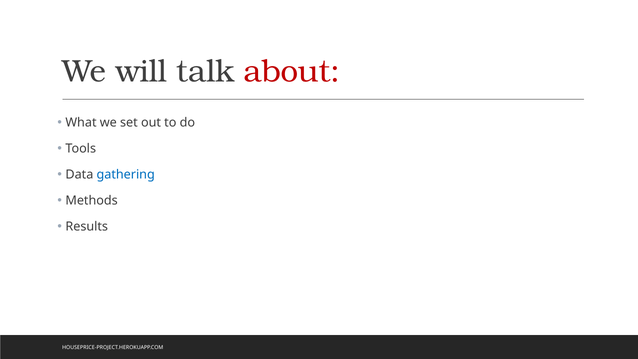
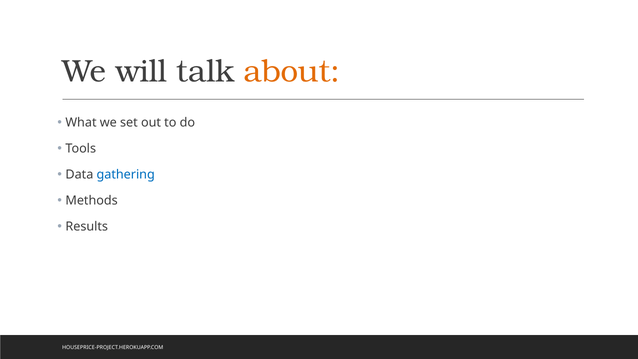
about colour: red -> orange (292, 71)
